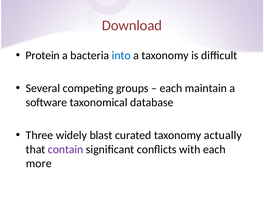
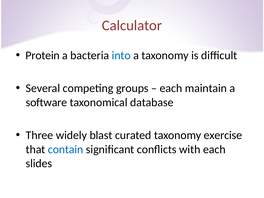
Download: Download -> Calculator (132, 25)
actually: actually -> exercise (223, 135)
contain colour: purple -> blue (66, 149)
more: more -> slides (39, 163)
